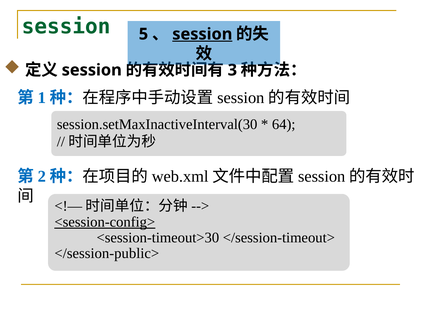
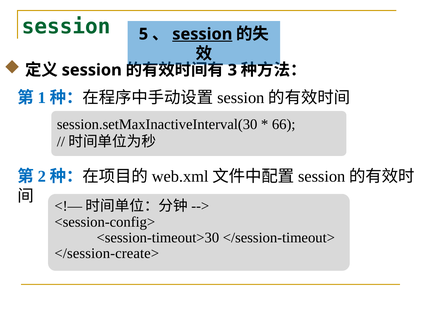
64: 64 -> 66 (284, 124)
<session-config> underline: present -> none (105, 222)
</session-public>: </session-public> -> </session-create> (107, 253)
